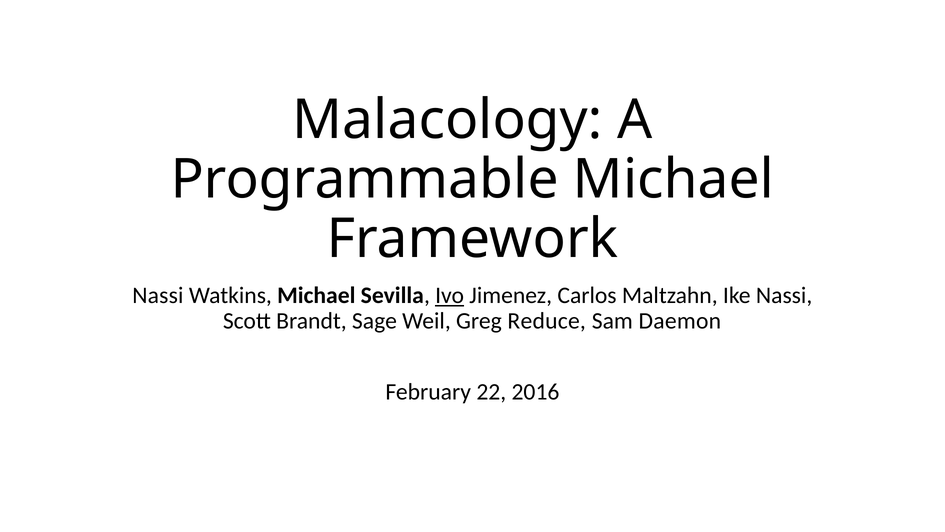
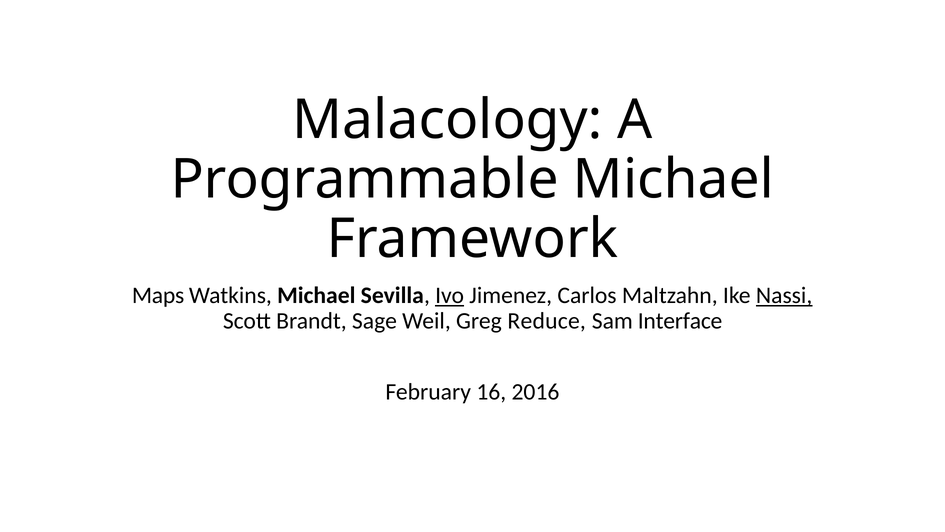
Nassi: Nassi -> Maps (158, 295)
Nassi underline: none -> present (784, 295)
Daemon: Daemon -> Interface (680, 321)
22: 22 -> 16 (491, 392)
